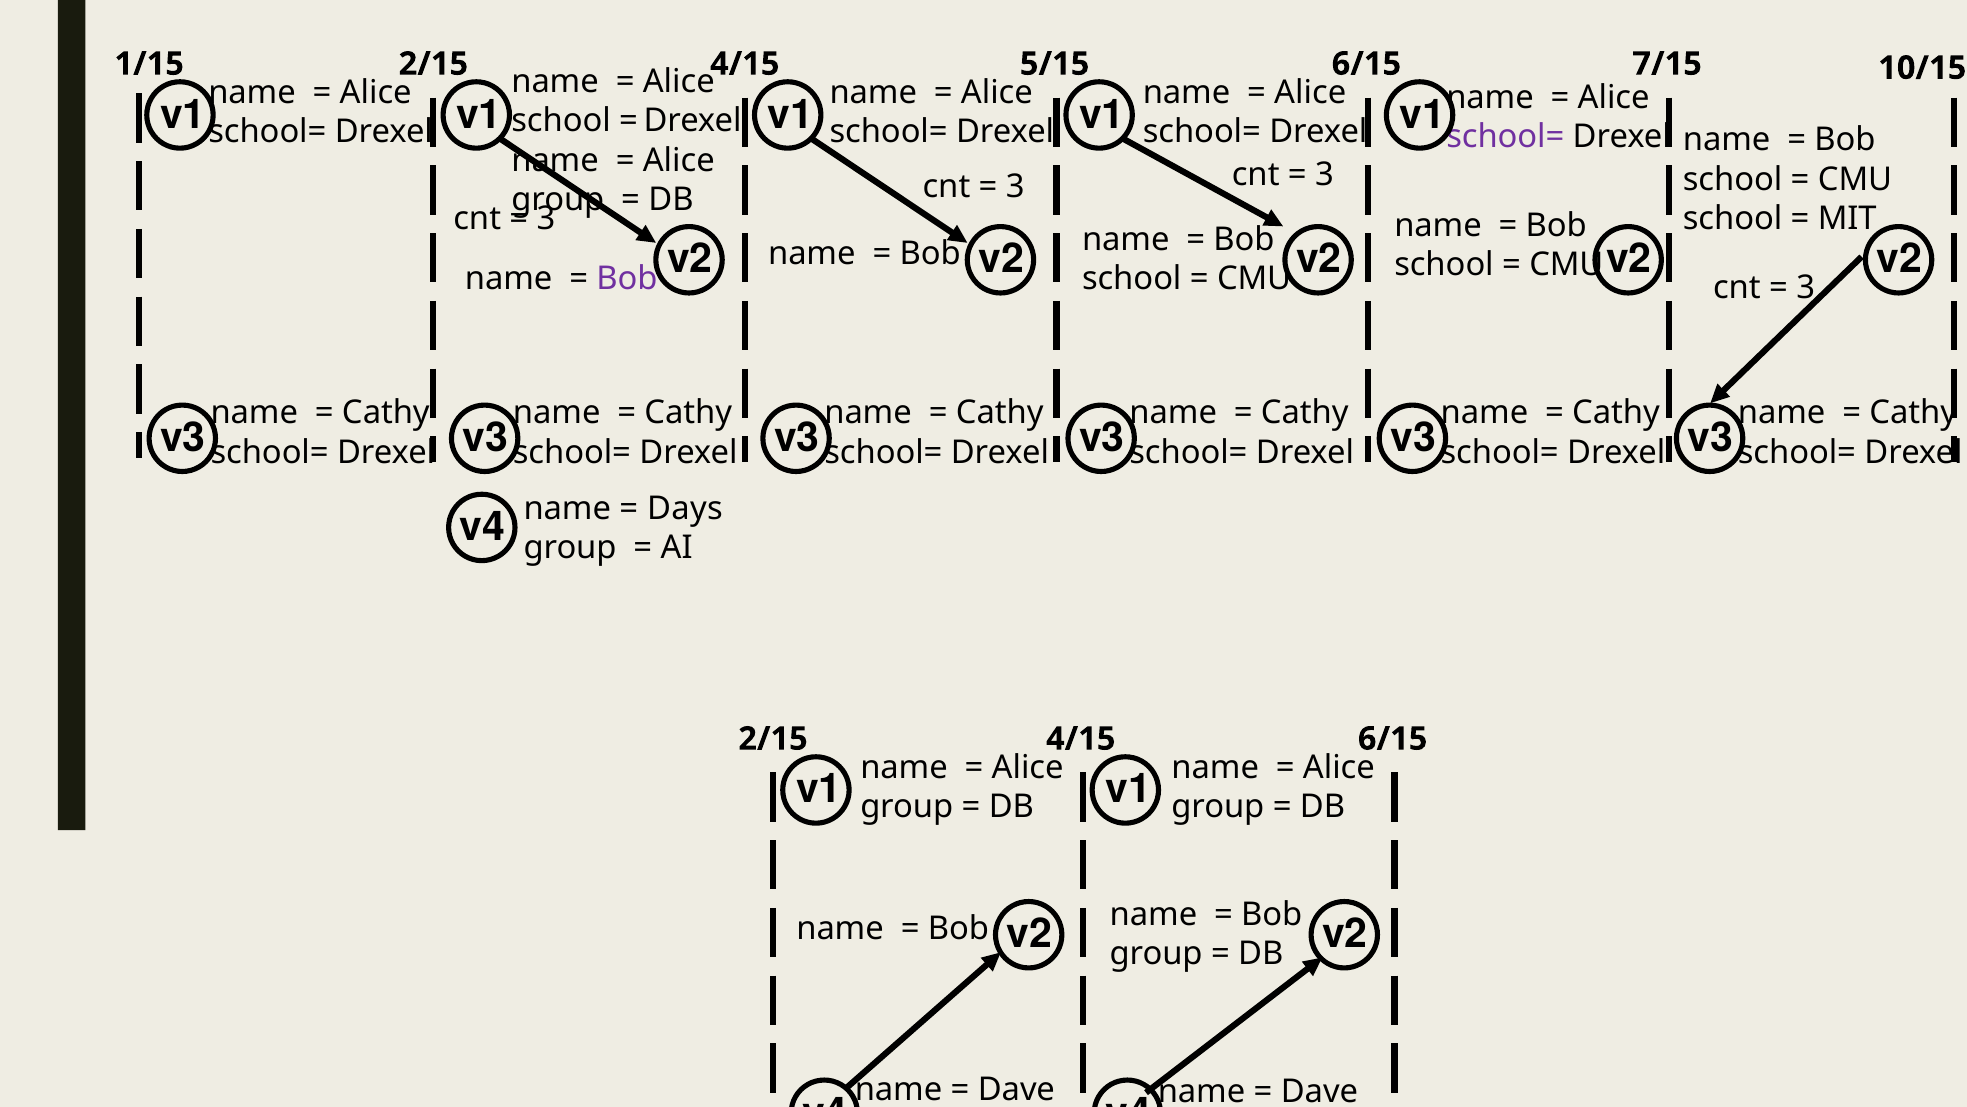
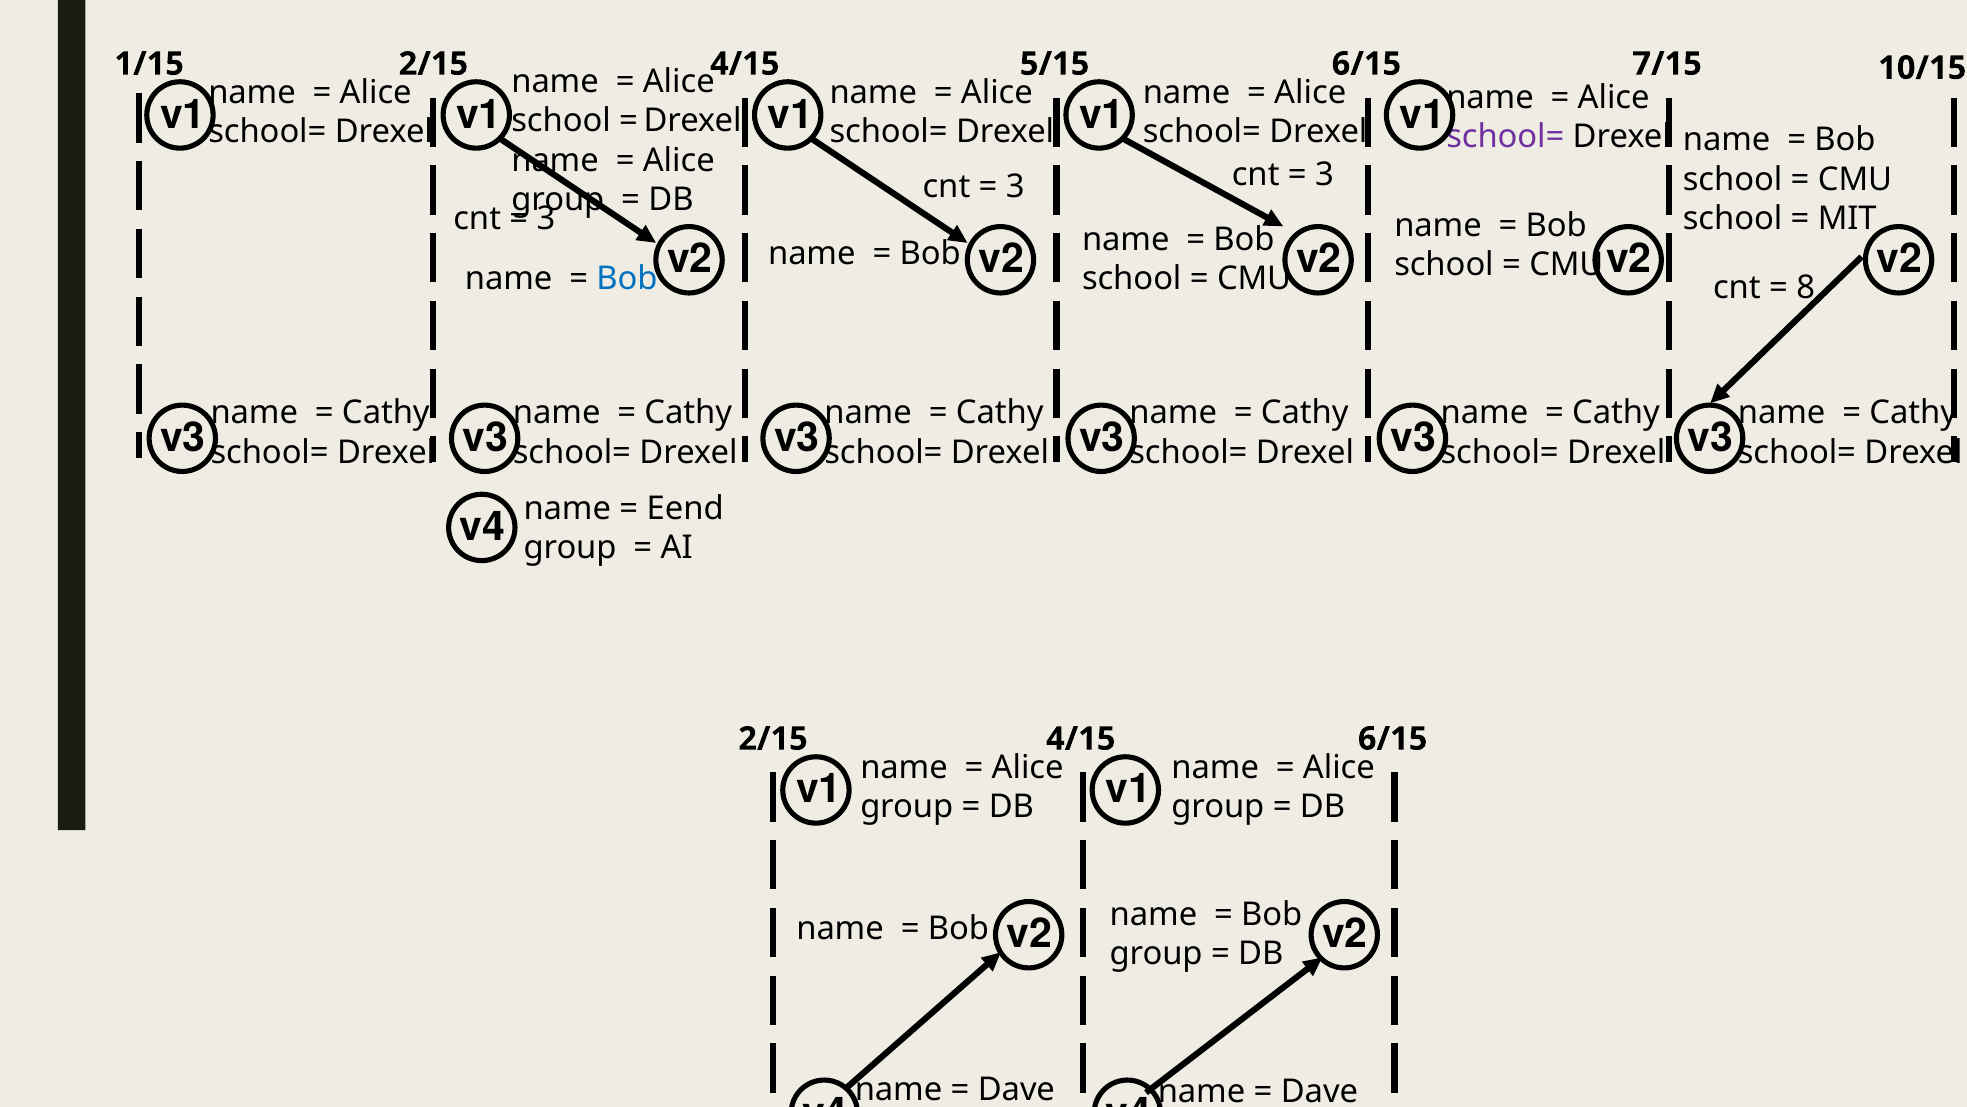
Bob colour: purple -> blue (627, 278)
3: 3 -> 8 (1806, 288)
Days: Days -> Eend (685, 508)
